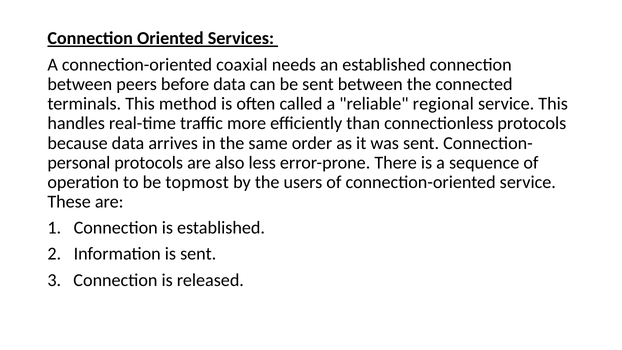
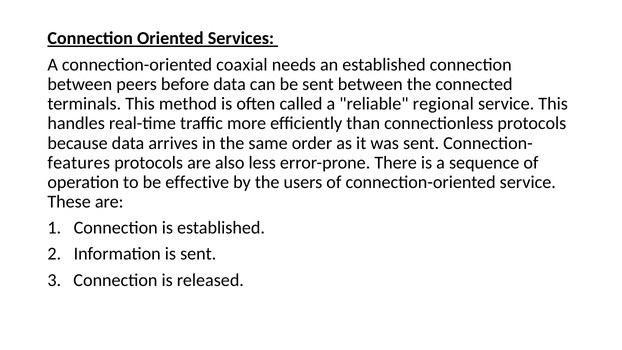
personal: personal -> features (79, 163)
topmost: topmost -> effective (197, 182)
